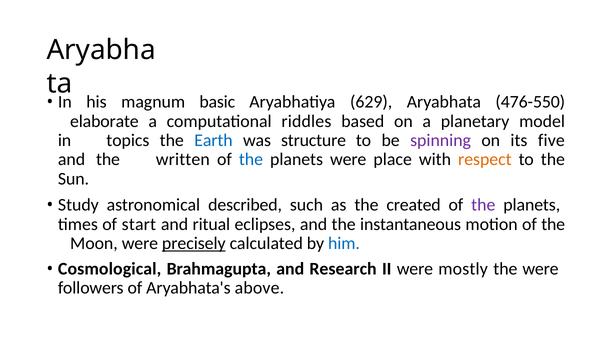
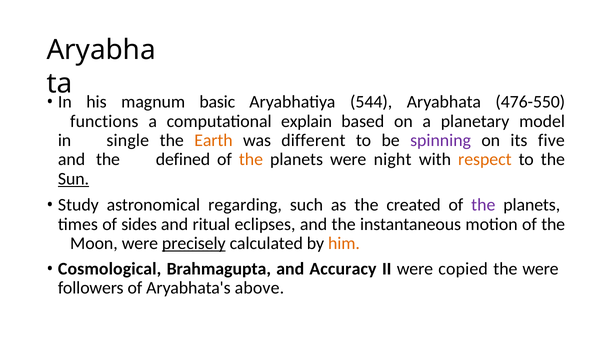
629: 629 -> 544 (371, 102)
elaborate: elaborate -> functions (104, 121)
riddles: riddles -> explain (307, 121)
topics: topics -> single (128, 141)
Earth colour: blue -> orange (213, 141)
structure: structure -> different (313, 141)
written: written -> defined (183, 160)
the colour: blue -> orange (251, 160)
place: place -> night (393, 160)
Sun underline: none -> present (74, 179)
described: described -> regarding (245, 205)
start: start -> sides (139, 225)
him colour: blue -> orange (344, 244)
Research: Research -> Accuracy (343, 269)
mostly: mostly -> copied (463, 269)
